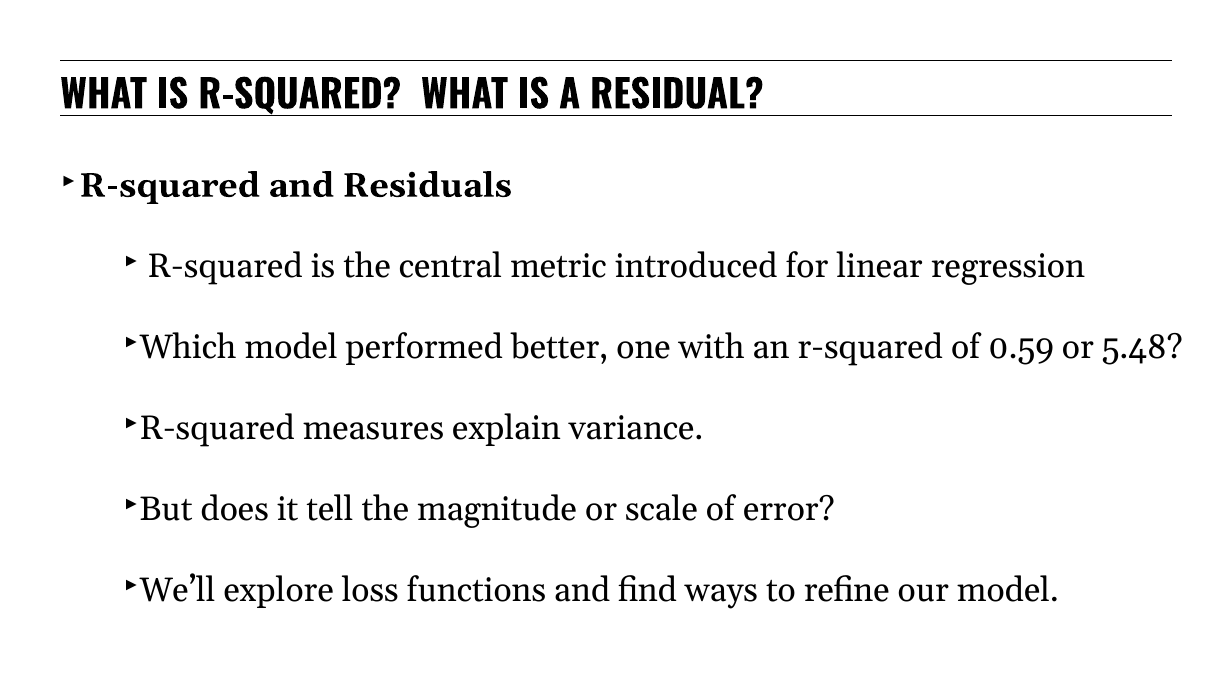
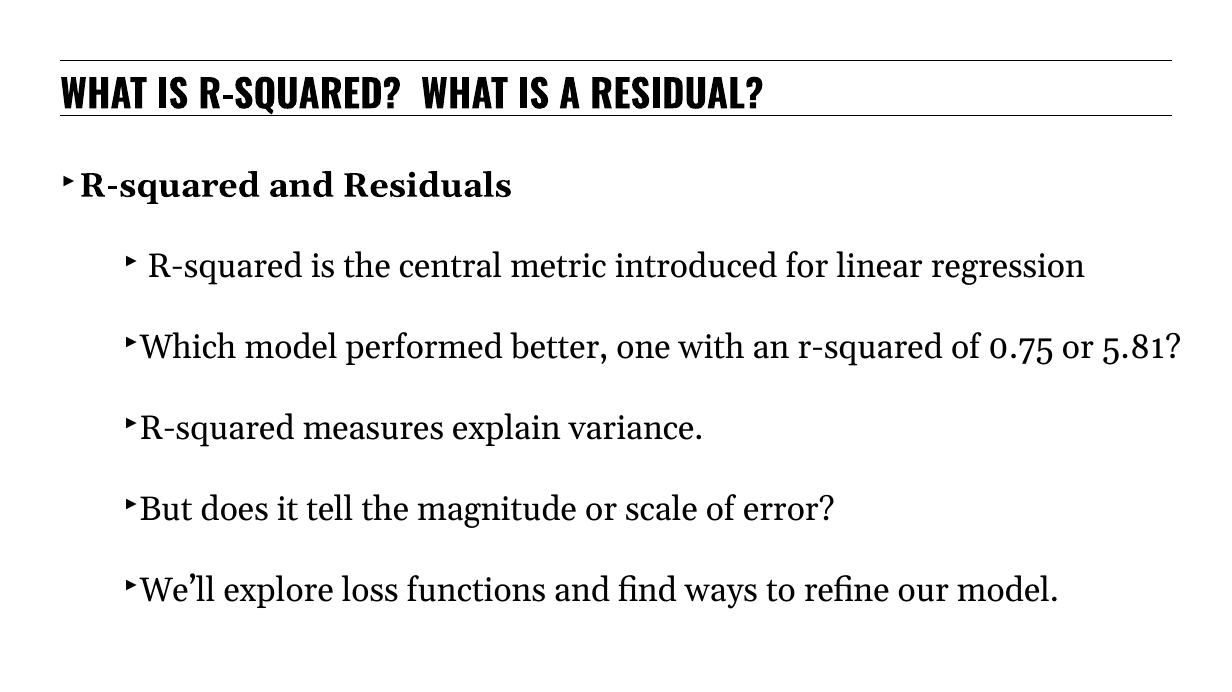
0.59: 0.59 -> 0.75 (1021, 347)
5.48: 5.48 -> 5.81 (1142, 347)
